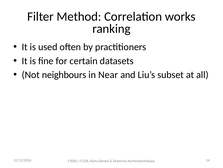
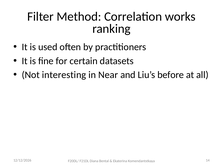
neighbours: neighbours -> interesting (64, 75)
subset: subset -> before (171, 75)
